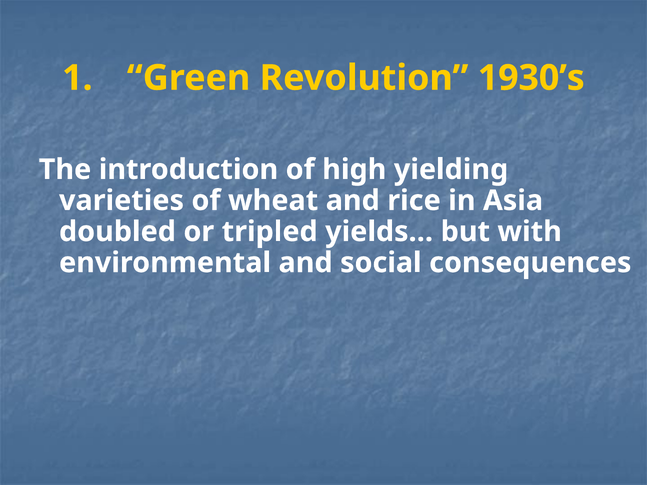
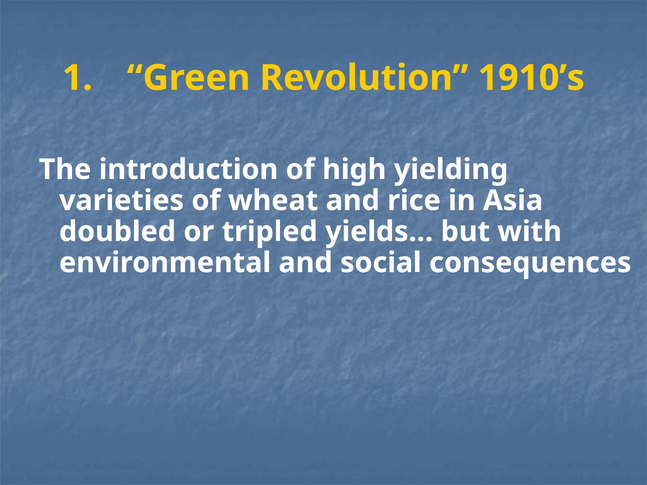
1930’s: 1930’s -> 1910’s (531, 78)
